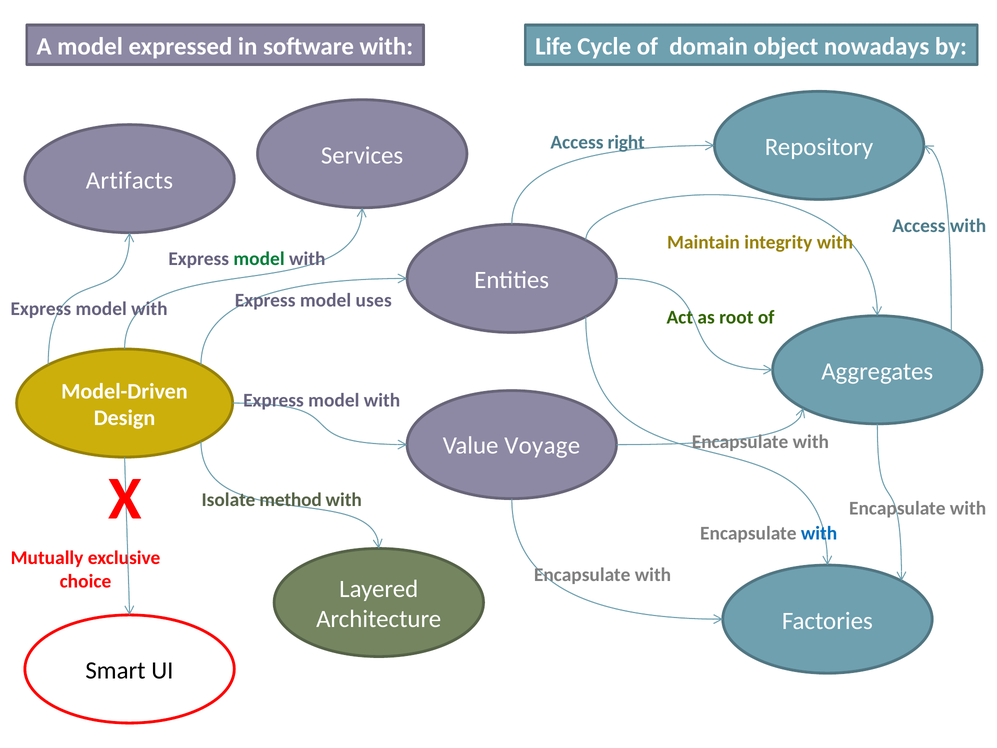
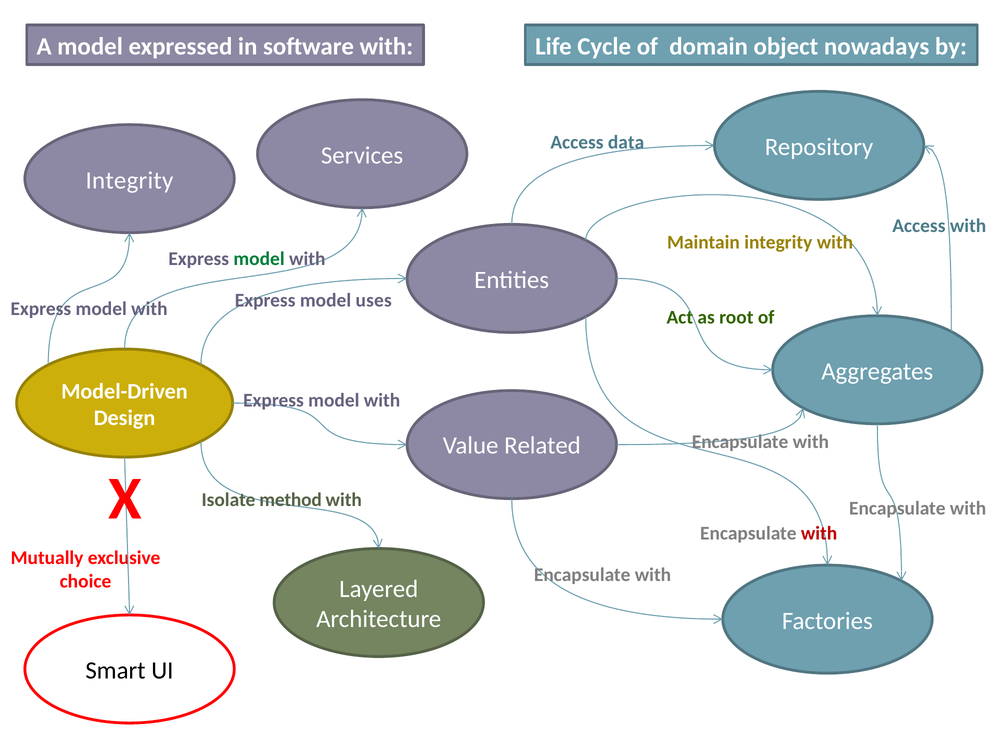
right: right -> data (626, 143)
Artifacts: Artifacts -> Integrity (129, 180)
Voyage: Voyage -> Related (542, 445)
with colour: blue -> red (819, 533)
